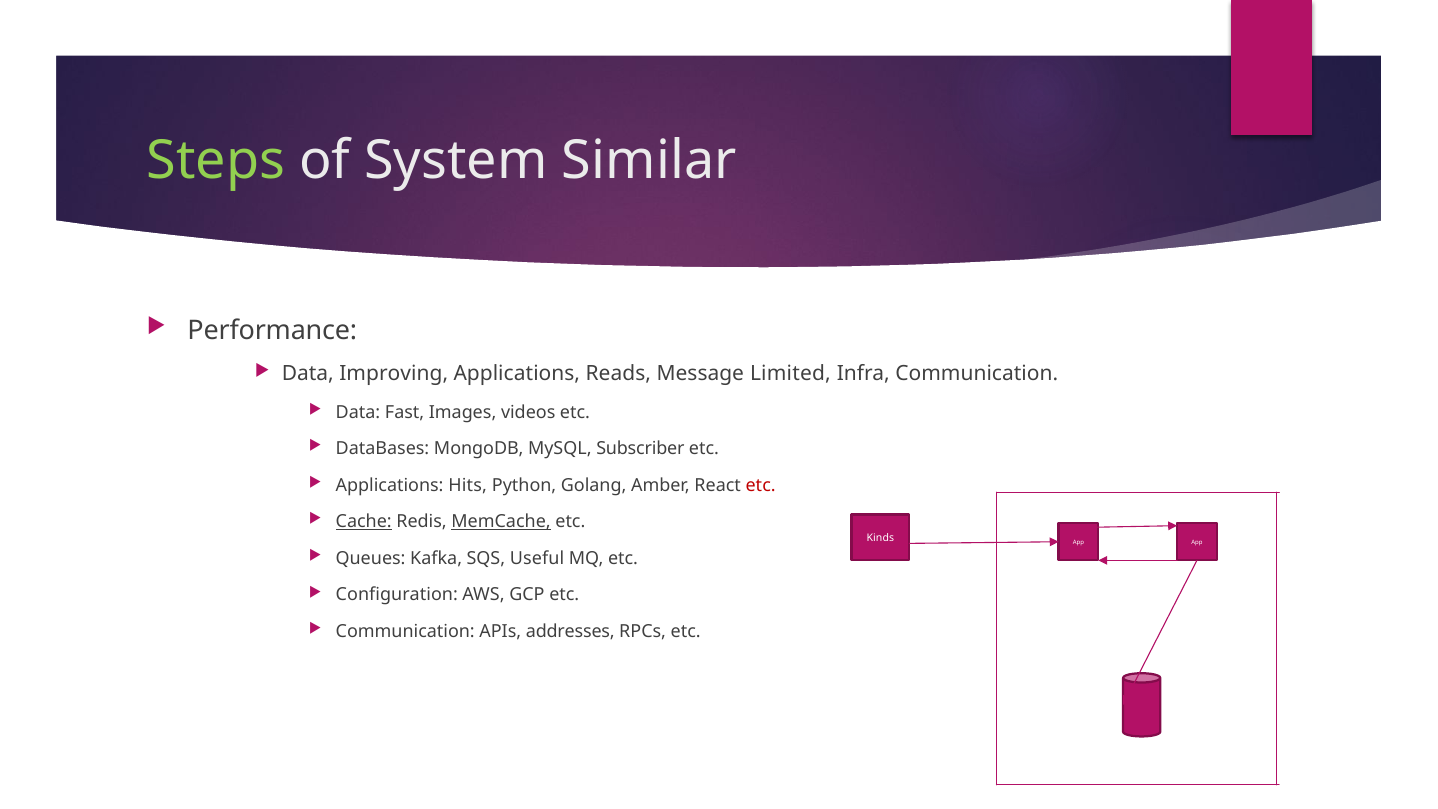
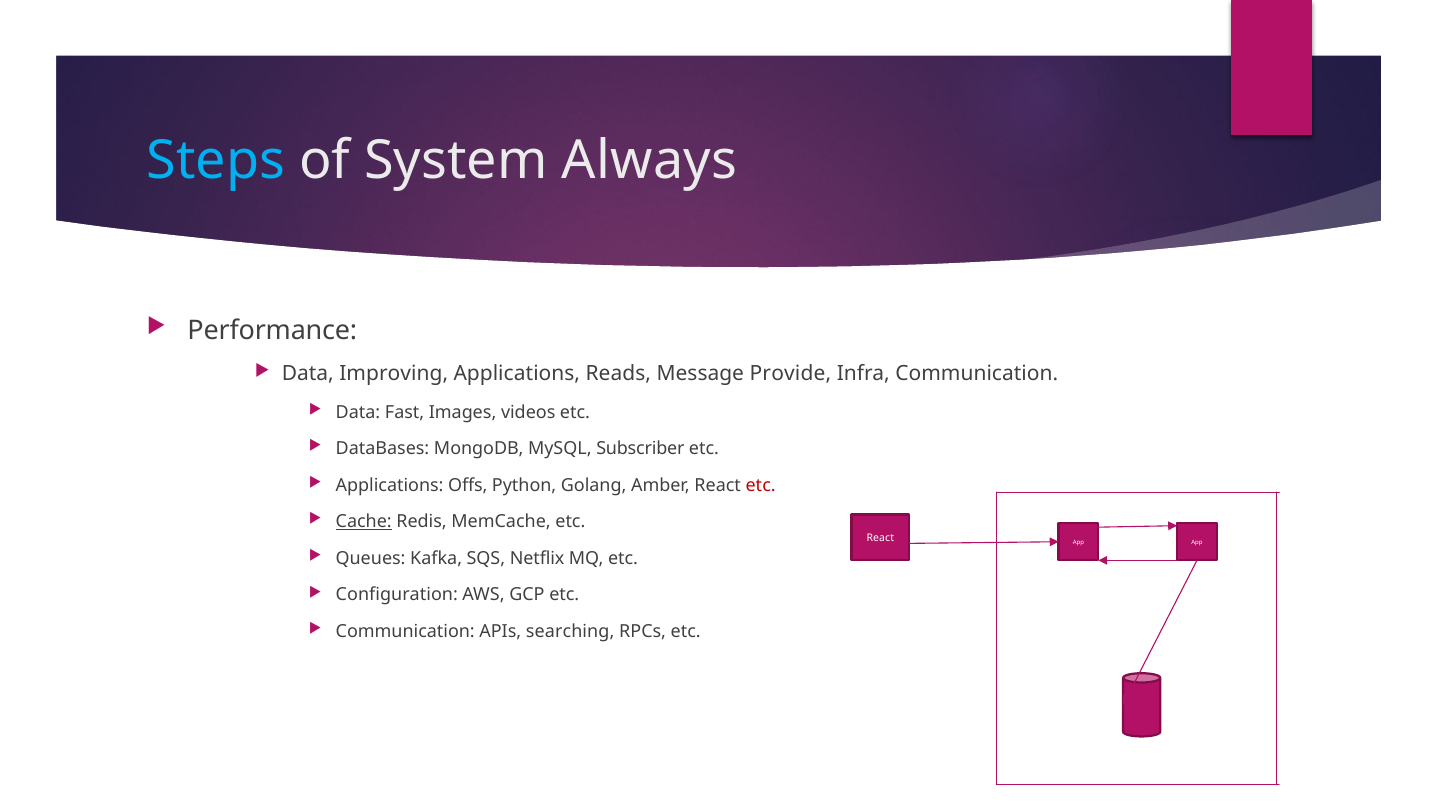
Steps colour: light green -> light blue (216, 160)
Similar: Similar -> Always (649, 160)
Limited: Limited -> Provide (790, 374)
Hits: Hits -> Offs (468, 485)
MemCache underline: present -> none (501, 522)
Kinds: Kinds -> React (880, 538)
Useful: Useful -> Netflix (537, 558)
addresses: addresses -> searching (570, 631)
